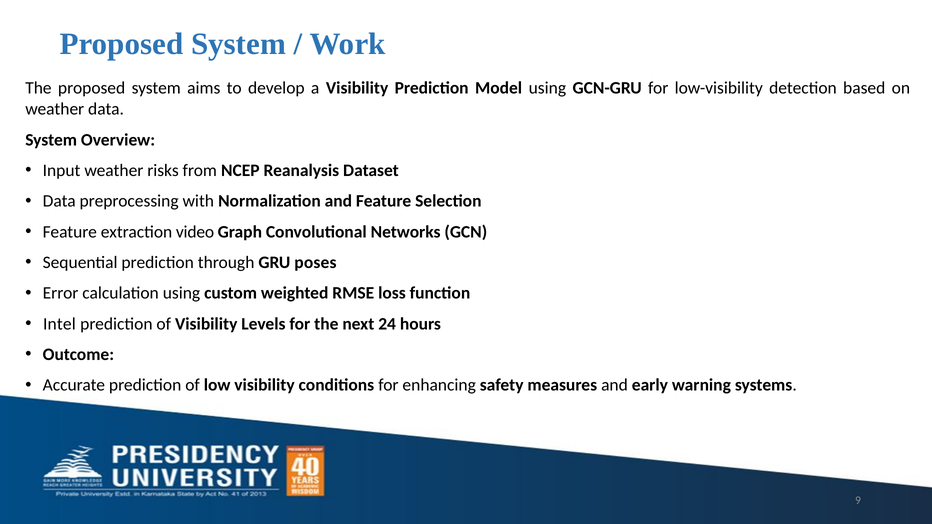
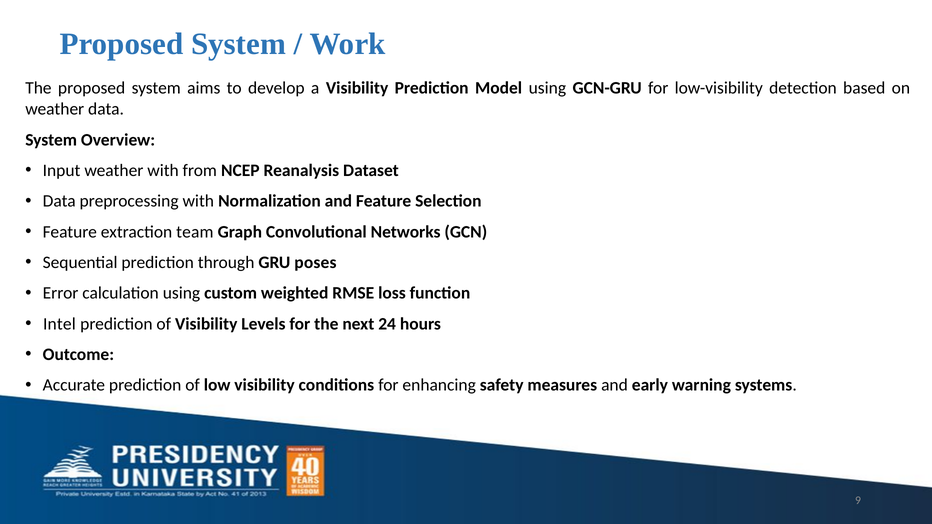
weather risks: risks -> with (163, 171)
video: video -> team (195, 232)
